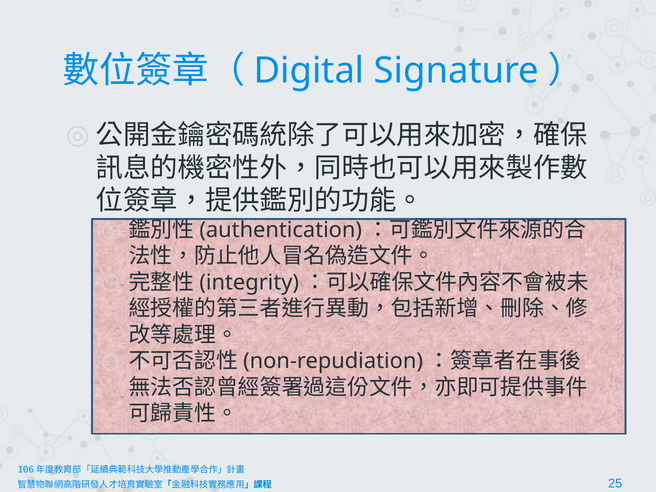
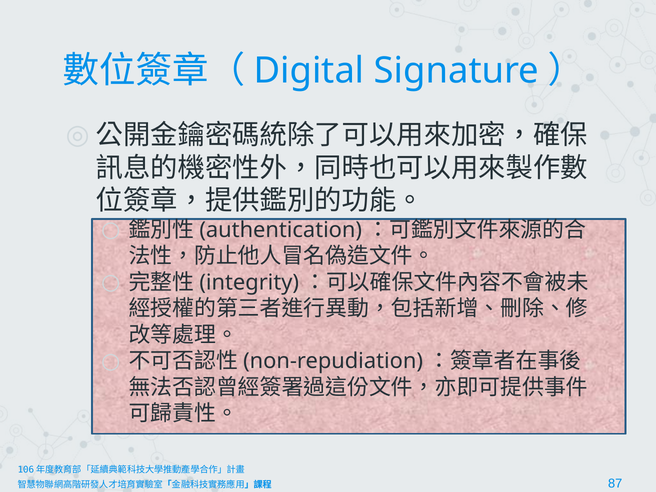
25: 25 -> 87 (615, 483)
